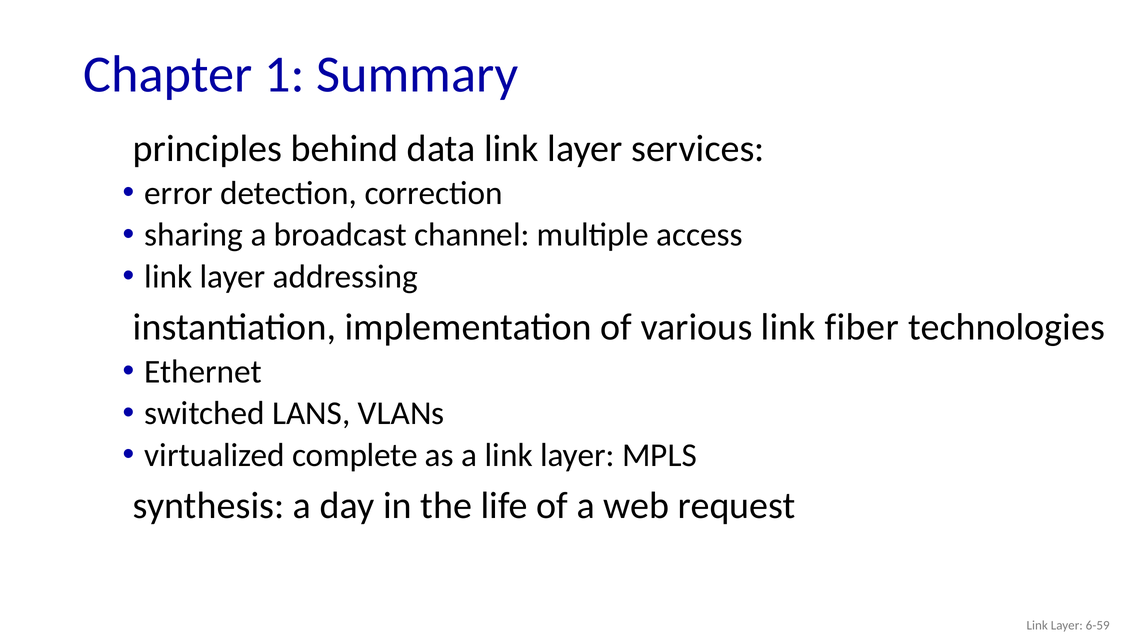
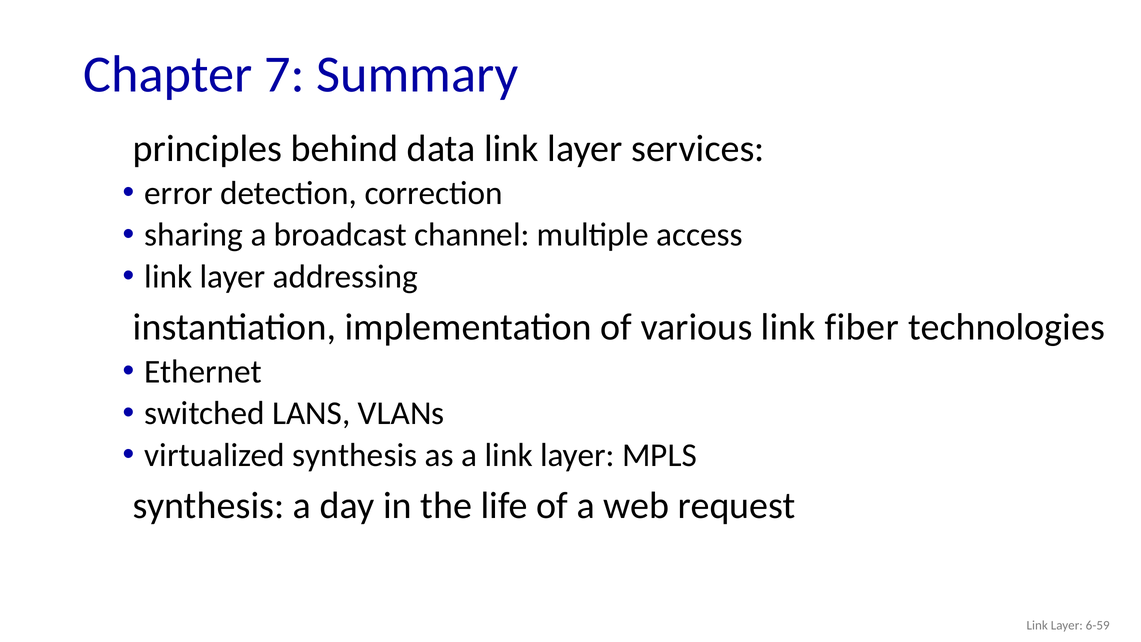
1: 1 -> 7 (284, 74)
complete: complete -> synthesis (355, 455)
